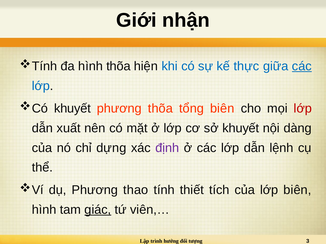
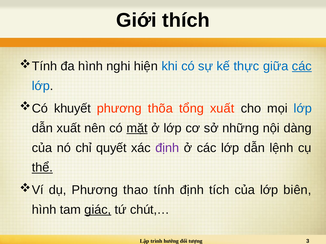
nhận: nhận -> thích (186, 20)
hình thõa: thõa -> nghi (118, 66)
tổng biên: biên -> xuất (222, 109)
lớp colour: red -> blue (303, 109)
mặt underline: none -> present (137, 128)
sở khuyết: khuyết -> những (241, 128)
dựng: dựng -> quyết (111, 148)
thể underline: none -> present (42, 168)
tính thiết: thiết -> định (192, 190)
viên,…: viên,… -> chút,… (150, 210)
